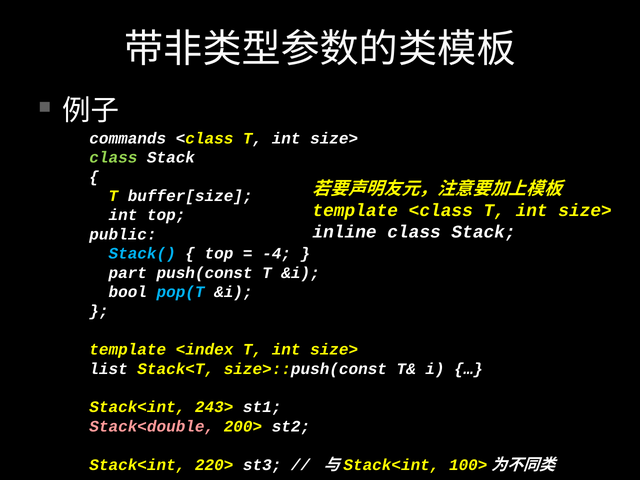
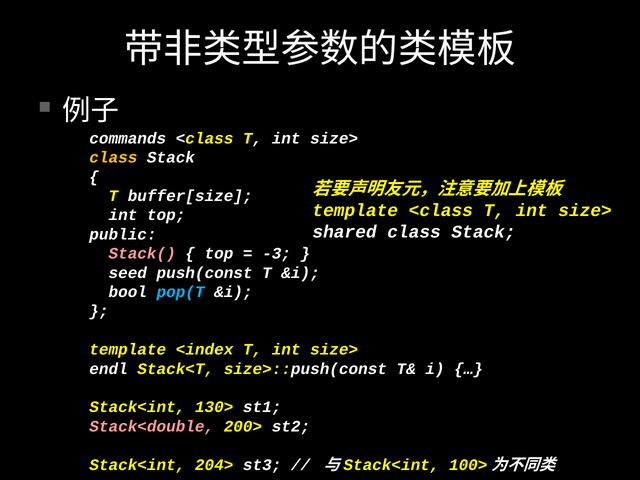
class colour: light green -> yellow (113, 158)
inline: inline -> shared (345, 232)
Stack( colour: light blue -> pink (142, 254)
-4: -4 -> -3 (277, 254)
part: part -> seed (128, 273)
list: list -> endl (109, 369)
243>: 243> -> 130> (214, 407)
220>: 220> -> 204> (214, 465)
